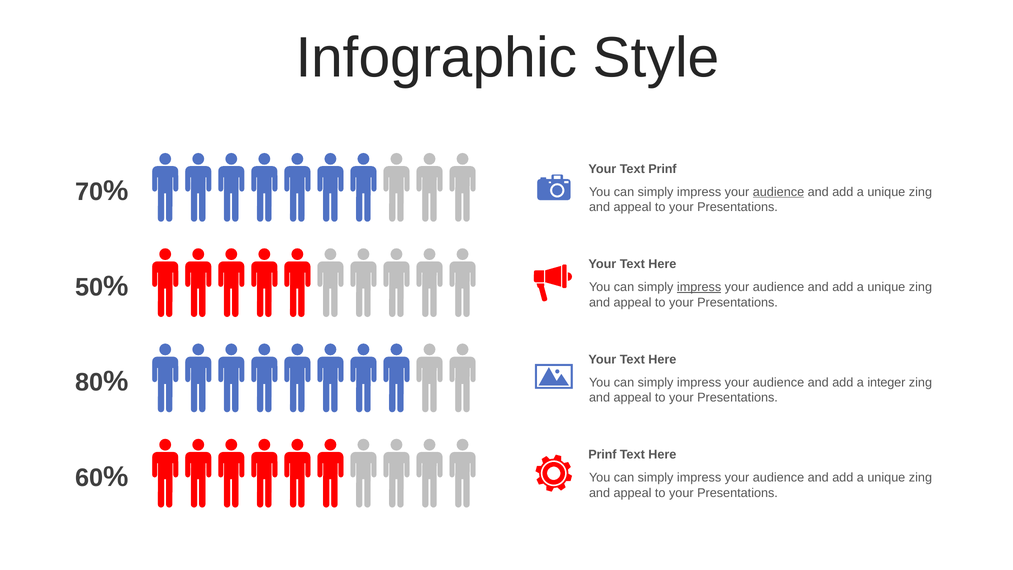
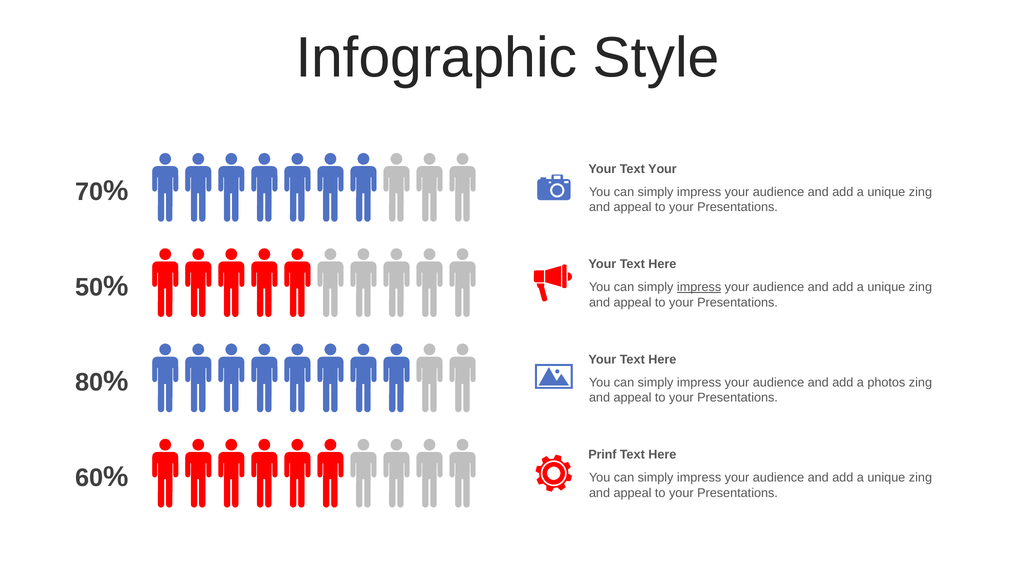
Text Prinf: Prinf -> Your (662, 169)
audience underline: present -> none (778, 192)
integer: integer -> photos (886, 382)
